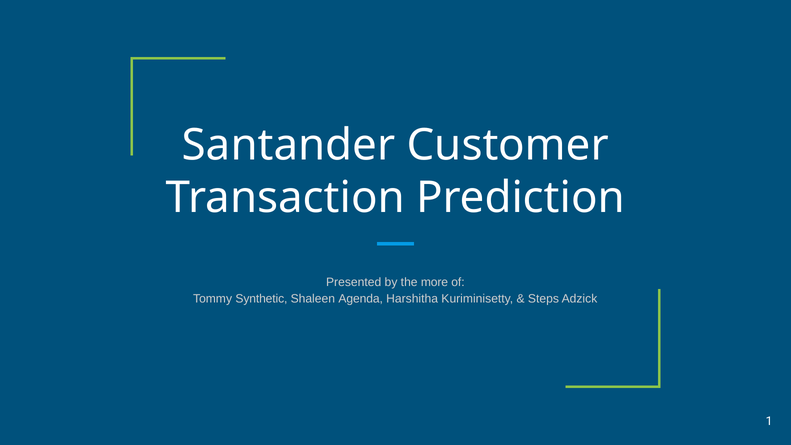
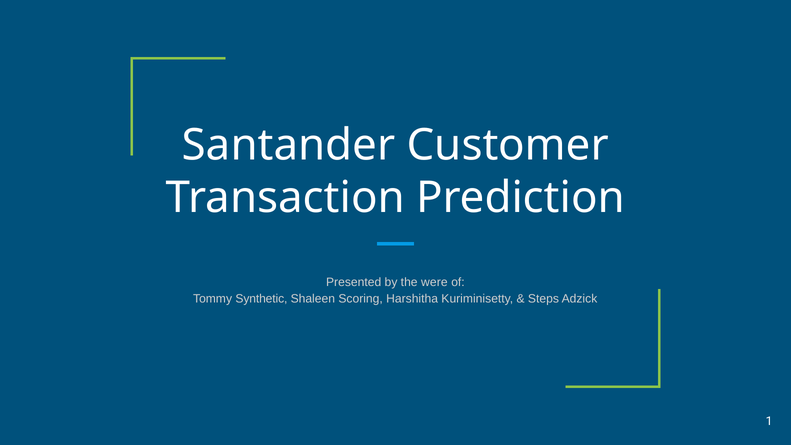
more: more -> were (434, 282)
Agenda: Agenda -> Scoring (361, 299)
